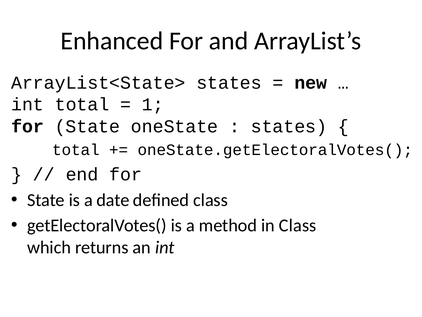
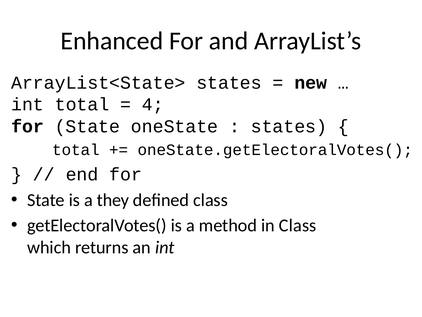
1: 1 -> 4 (153, 104)
date: date -> they (113, 200)
